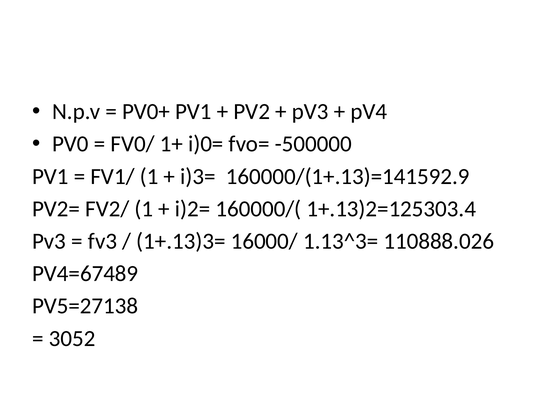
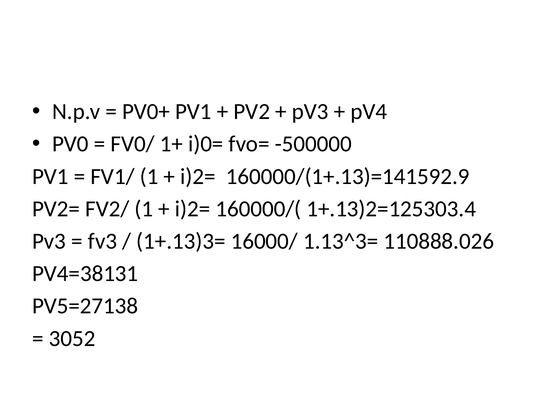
i)3=: i)3= -> i)2= (198, 177)
PV4=67489: PV4=67489 -> PV4=38131 (85, 274)
